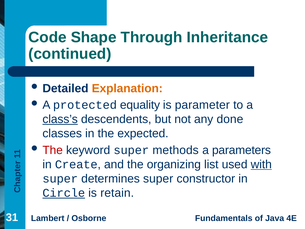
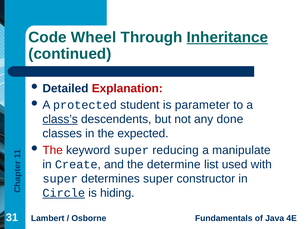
Shape: Shape -> Wheel (94, 37)
Inheritance underline: none -> present (227, 37)
Explanation colour: orange -> red (127, 88)
equality: equality -> student (140, 105)
methods: methods -> reducing (176, 150)
parameters: parameters -> manipulate (241, 150)
organizing: organizing -> determine (174, 164)
with underline: present -> none (261, 164)
retain: retain -> hiding (117, 193)
